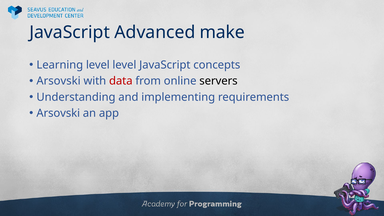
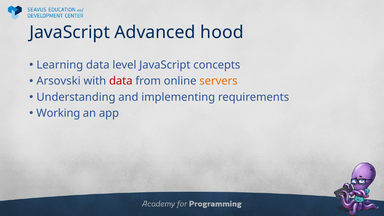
make: make -> hood (222, 32)
Learning level: level -> data (98, 65)
servers colour: black -> orange (218, 81)
Arsovski: Arsovski -> Working (58, 113)
